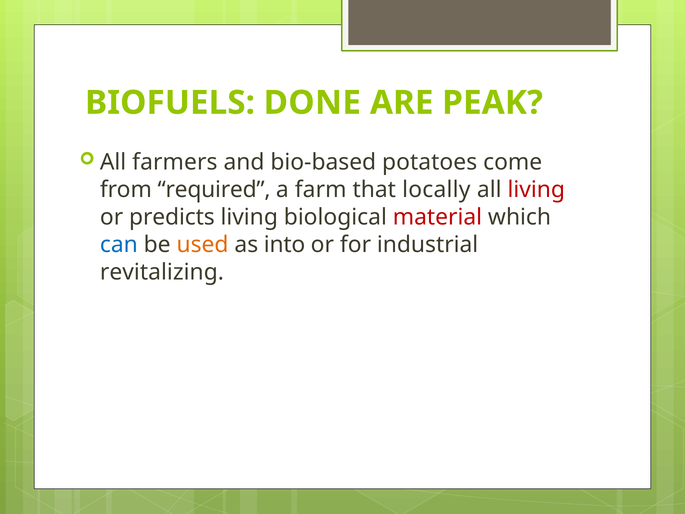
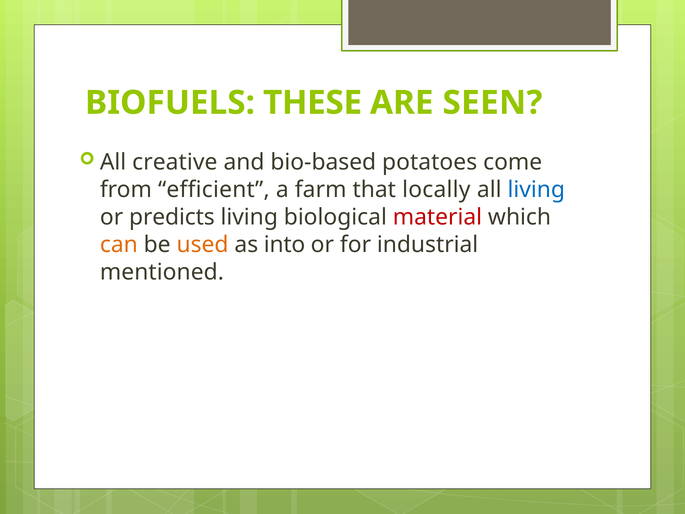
DONE: DONE -> THESE (313, 103)
PEAK: PEAK -> SEEN (492, 103)
farmers: farmers -> creative (175, 162)
required: required -> efficient (214, 190)
living colour: red -> blue (536, 190)
can colour: blue -> orange (119, 245)
revitalizing: revitalizing -> mentioned (162, 272)
